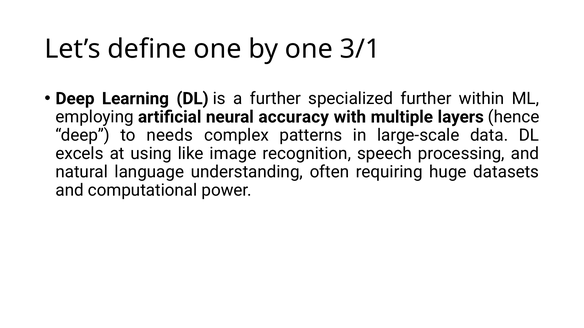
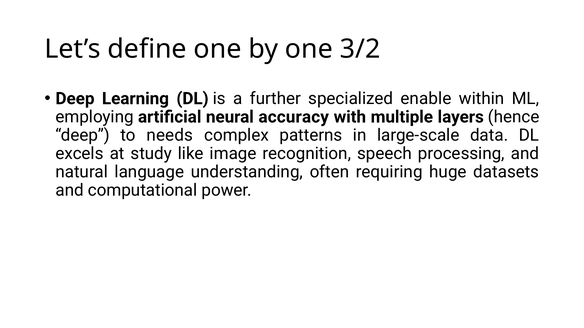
3/1: 3/1 -> 3/2 (360, 49)
specialized further: further -> enable (426, 99)
using: using -> study (151, 154)
